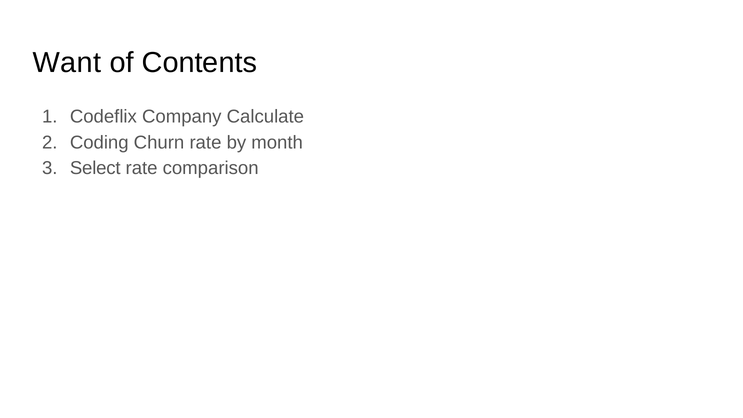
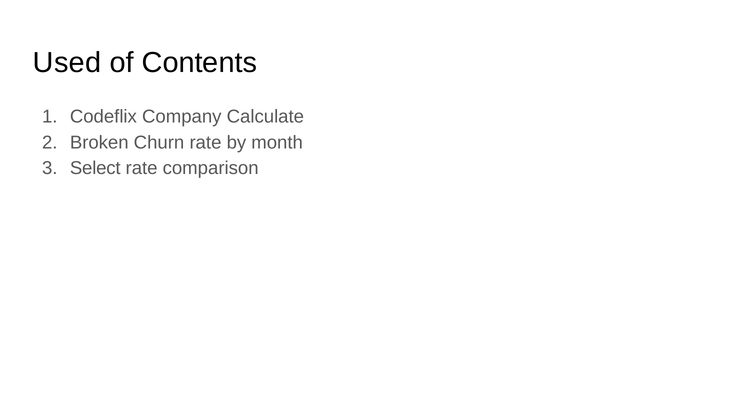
Want: Want -> Used (67, 63)
Coding: Coding -> Broken (99, 142)
